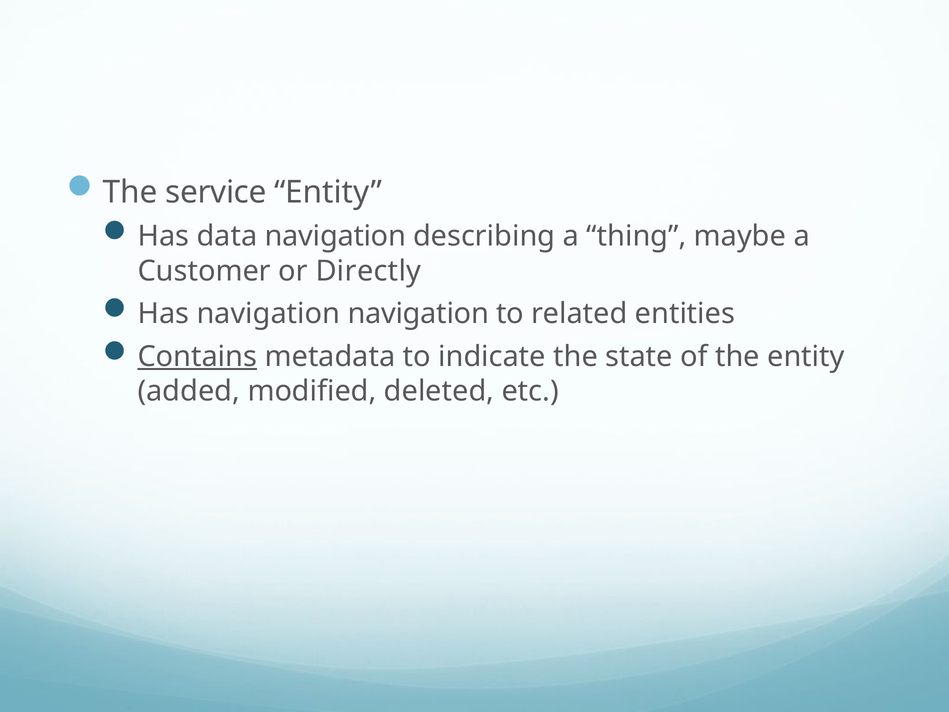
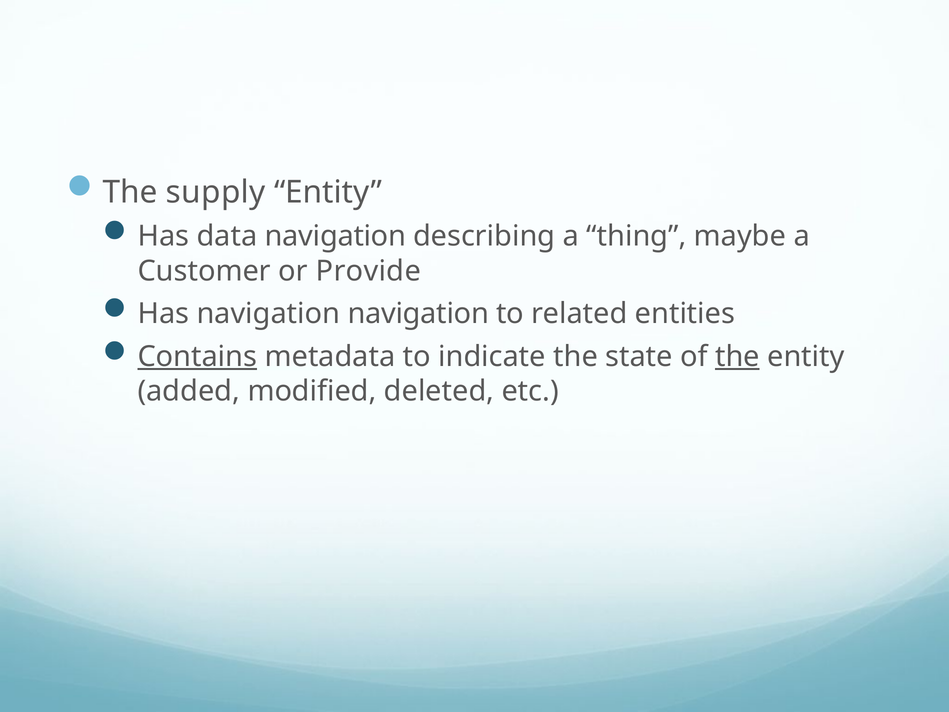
service: service -> supply (216, 192)
Directly: Directly -> Provide (368, 271)
the underline: none -> present (737, 356)
